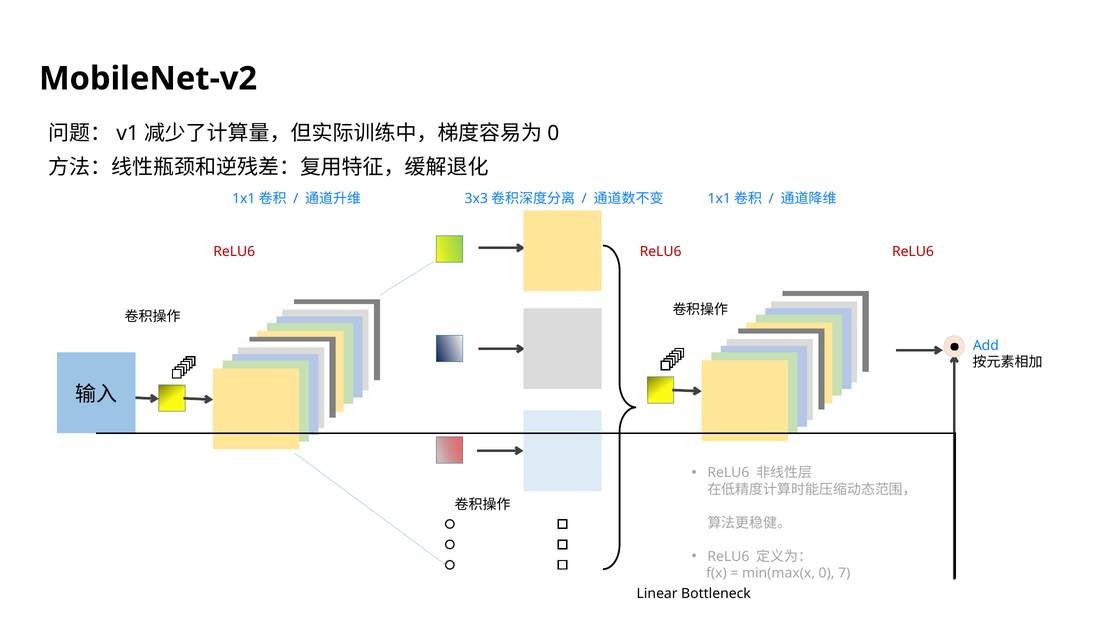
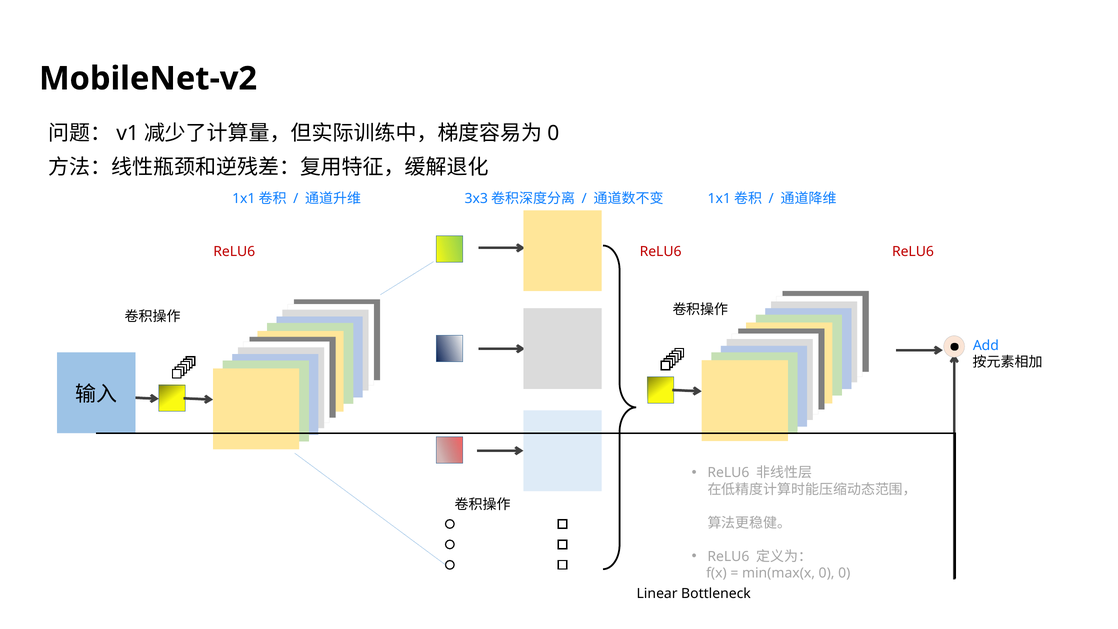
0 7: 7 -> 0 (844, 573)
